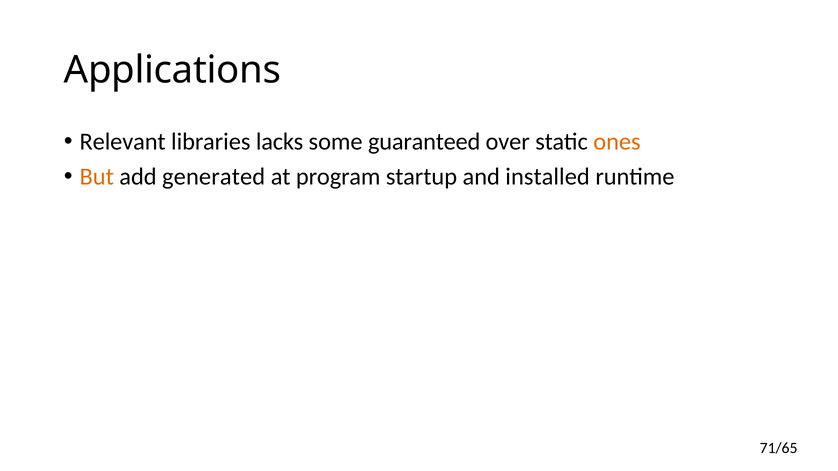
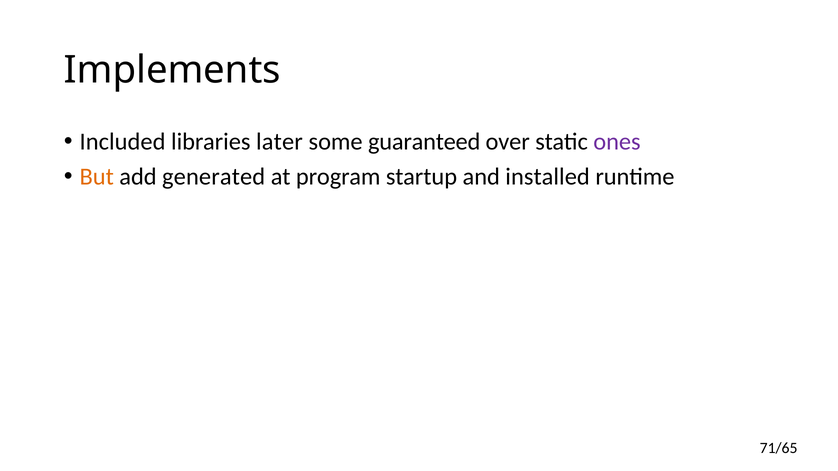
Applications: Applications -> Implements (172, 70)
Relevant: Relevant -> Included (123, 142)
lacks: lacks -> later (279, 142)
ones colour: orange -> purple (617, 142)
